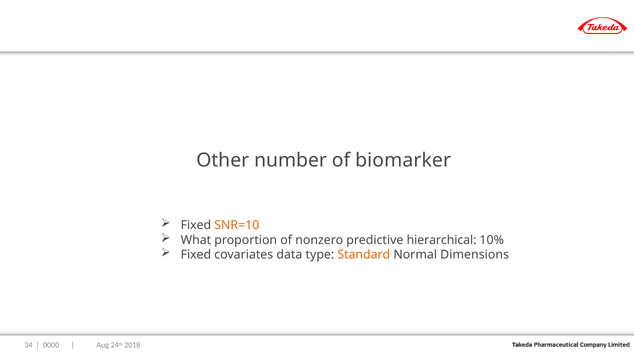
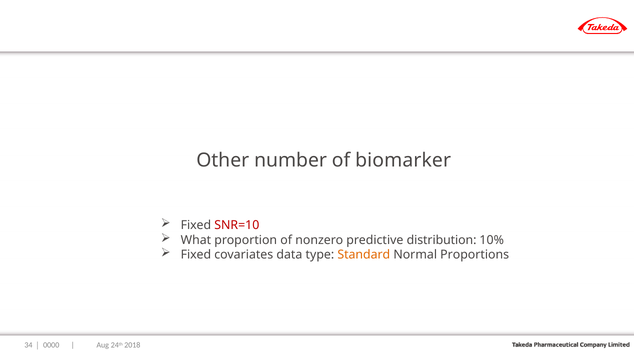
SNR=10 colour: orange -> red (237, 225)
hierarchical: hierarchical -> distribution (442, 240)
Dimensions: Dimensions -> Proportions (475, 255)
